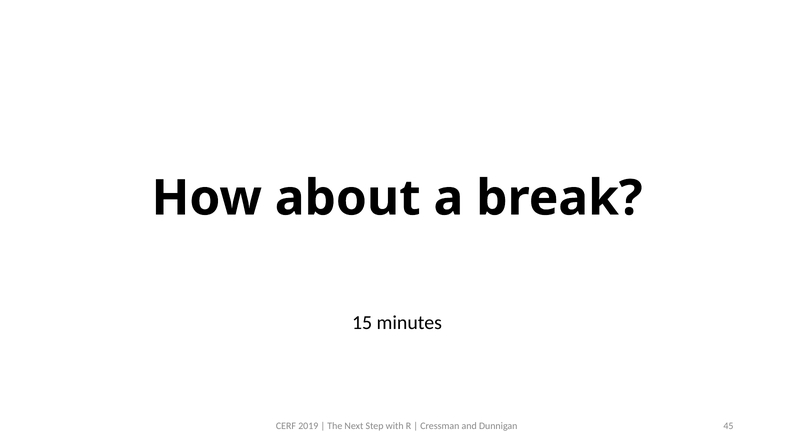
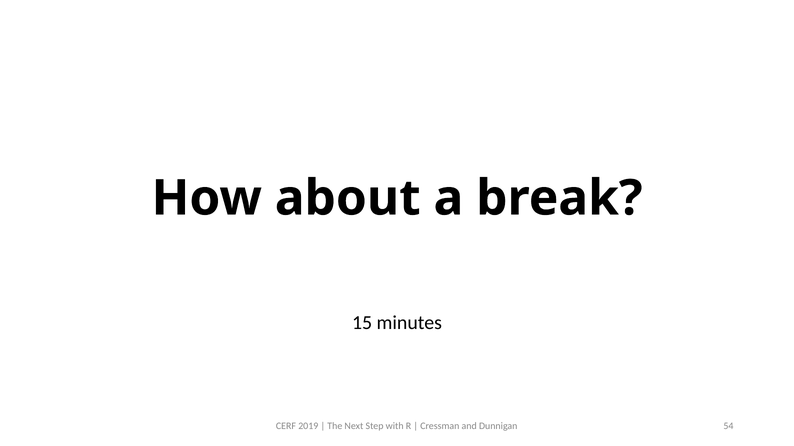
45: 45 -> 54 (728, 426)
